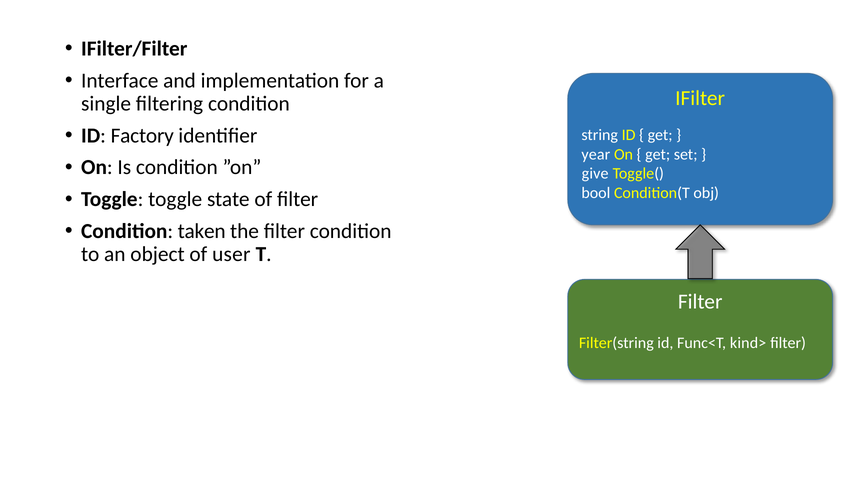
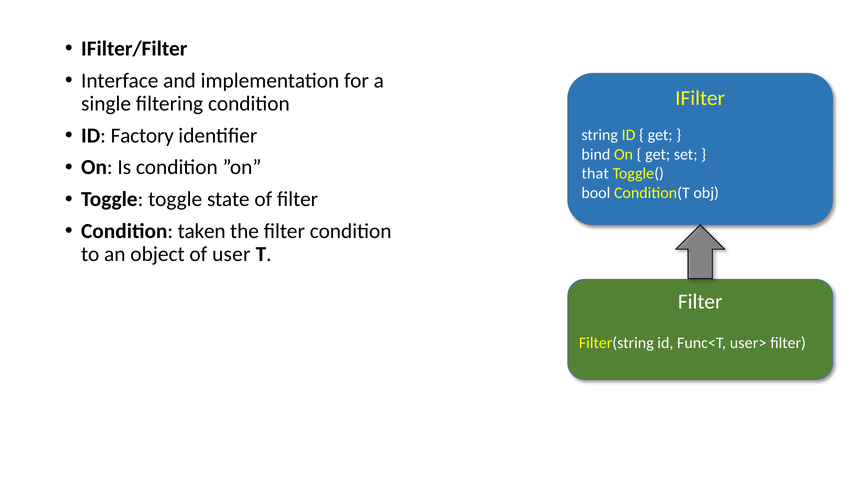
year: year -> bind (596, 155)
give: give -> that (595, 174)
kind>: kind> -> user> (748, 343)
